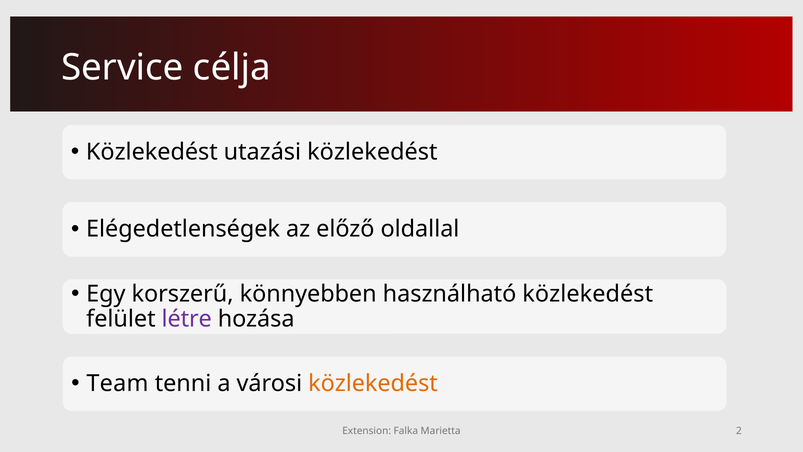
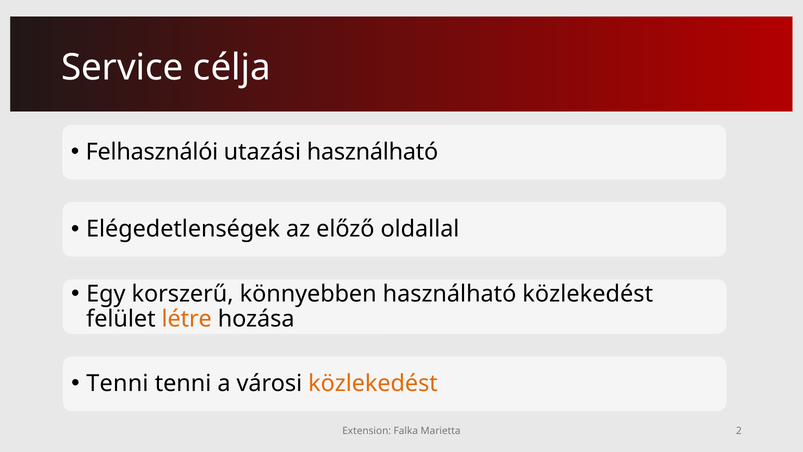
Közlekedést: Közlekedést -> Felhasználói (152, 152)
utazási közlekedést: közlekedést -> használható (373, 152)
létre colour: purple -> orange (187, 319)
Team: Team -> Tenni (117, 383)
